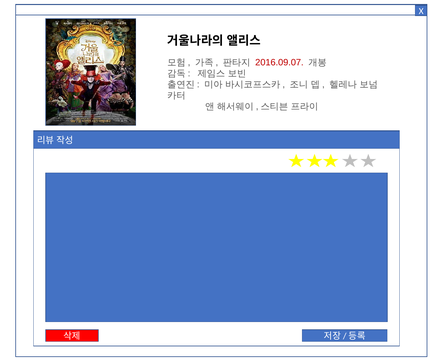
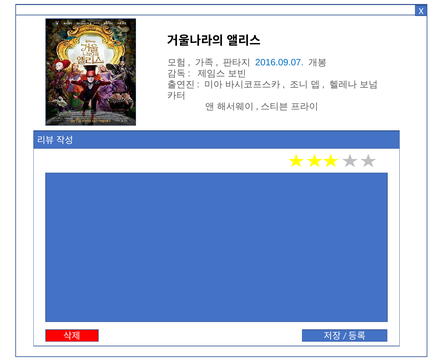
2016.09.07 colour: red -> blue (279, 62)
